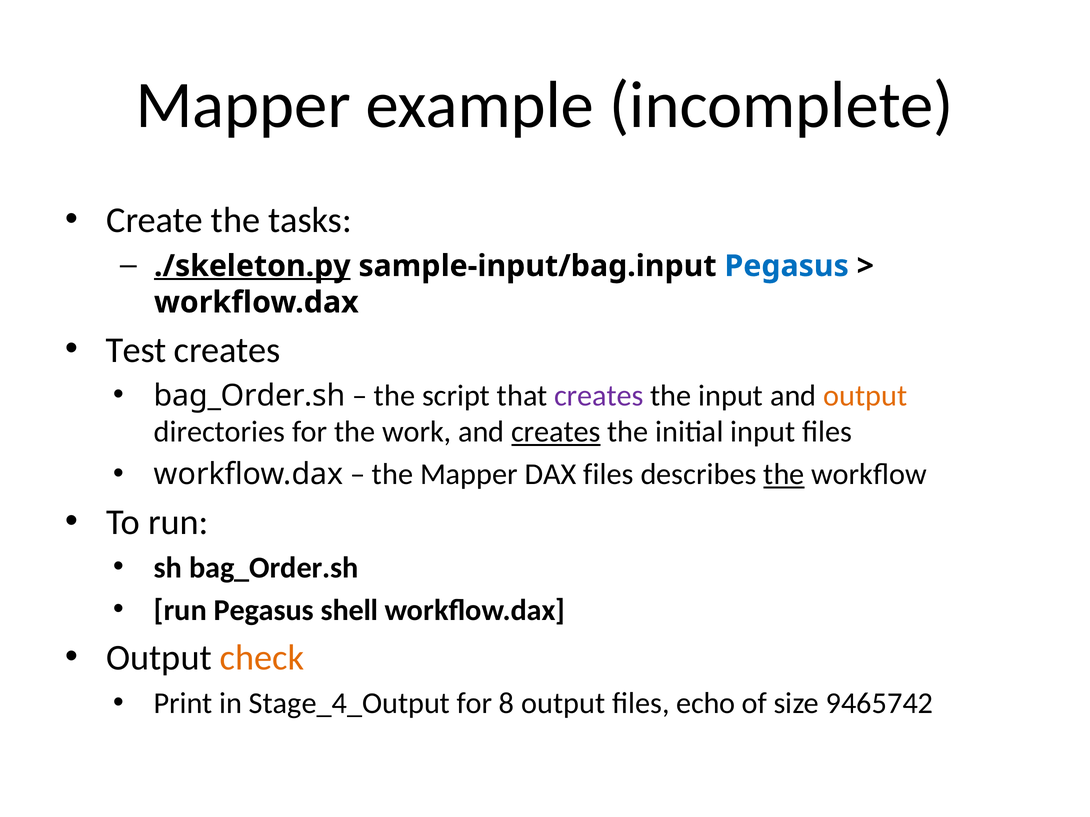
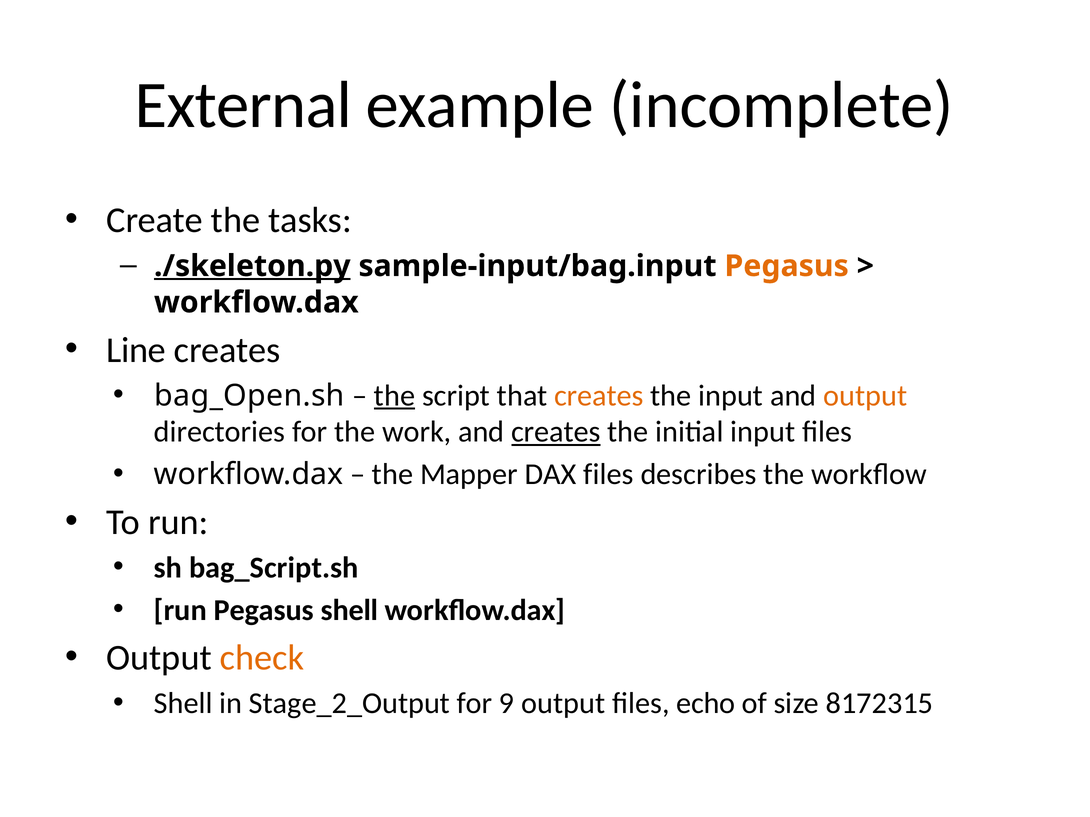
Mapper: Mapper -> External (243, 106)
Pegasus colour: blue -> orange (787, 266)
Test: Test -> Line (136, 350)
bag_Order.sh: bag_Order.sh -> bag_Open.sh (249, 396)
the underline: none -> present (395, 396)
creates colour: purple -> orange (599, 396)
the underline: present -> none (784, 475)
sh bag_Order.sh: bag_Order.sh -> bag_Script.sh (274, 568)
Print: Print -> Shell (183, 704)
Stage_4_Output: Stage_4_Output -> Stage_2_Output (350, 704)
8: 8 -> 9 (507, 704)
9465742: 9465742 -> 8172315 (879, 704)
